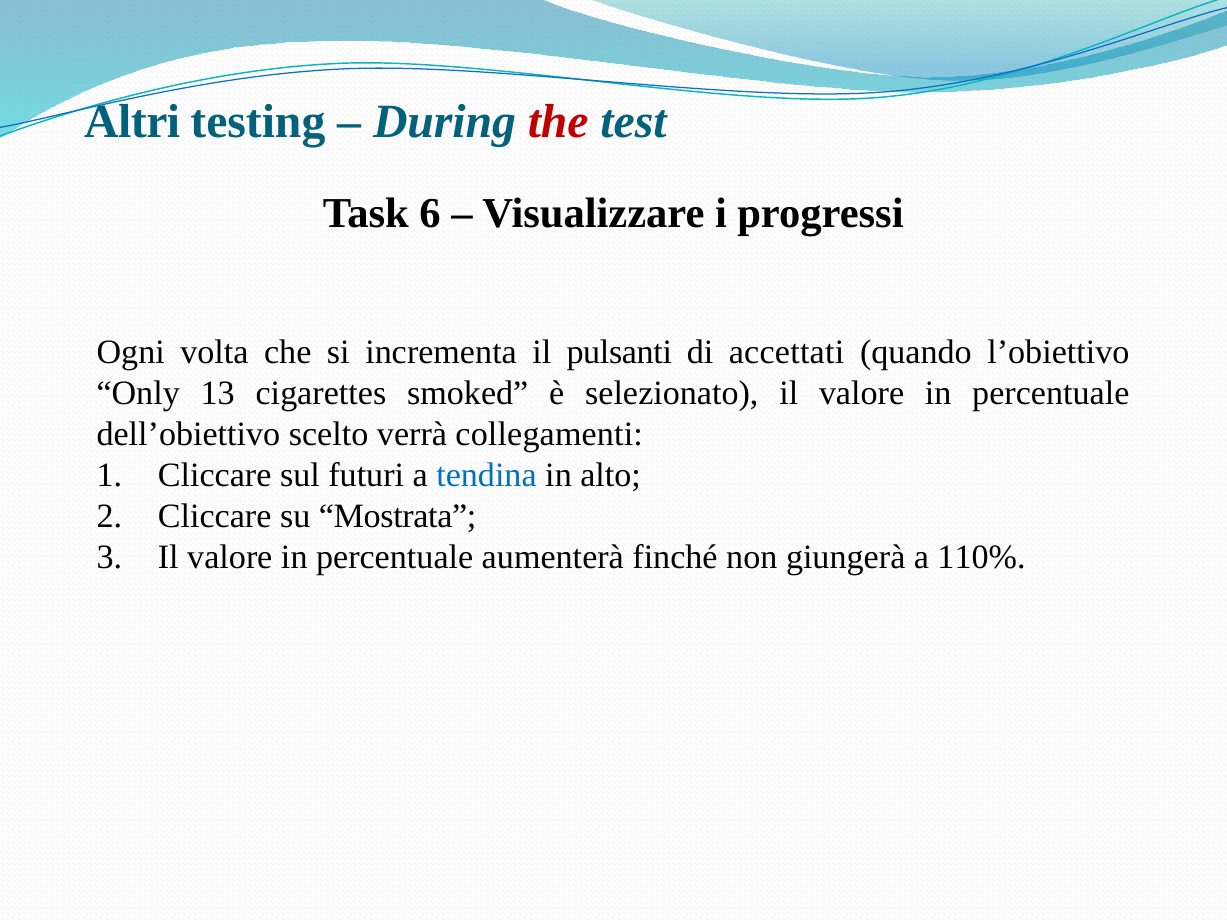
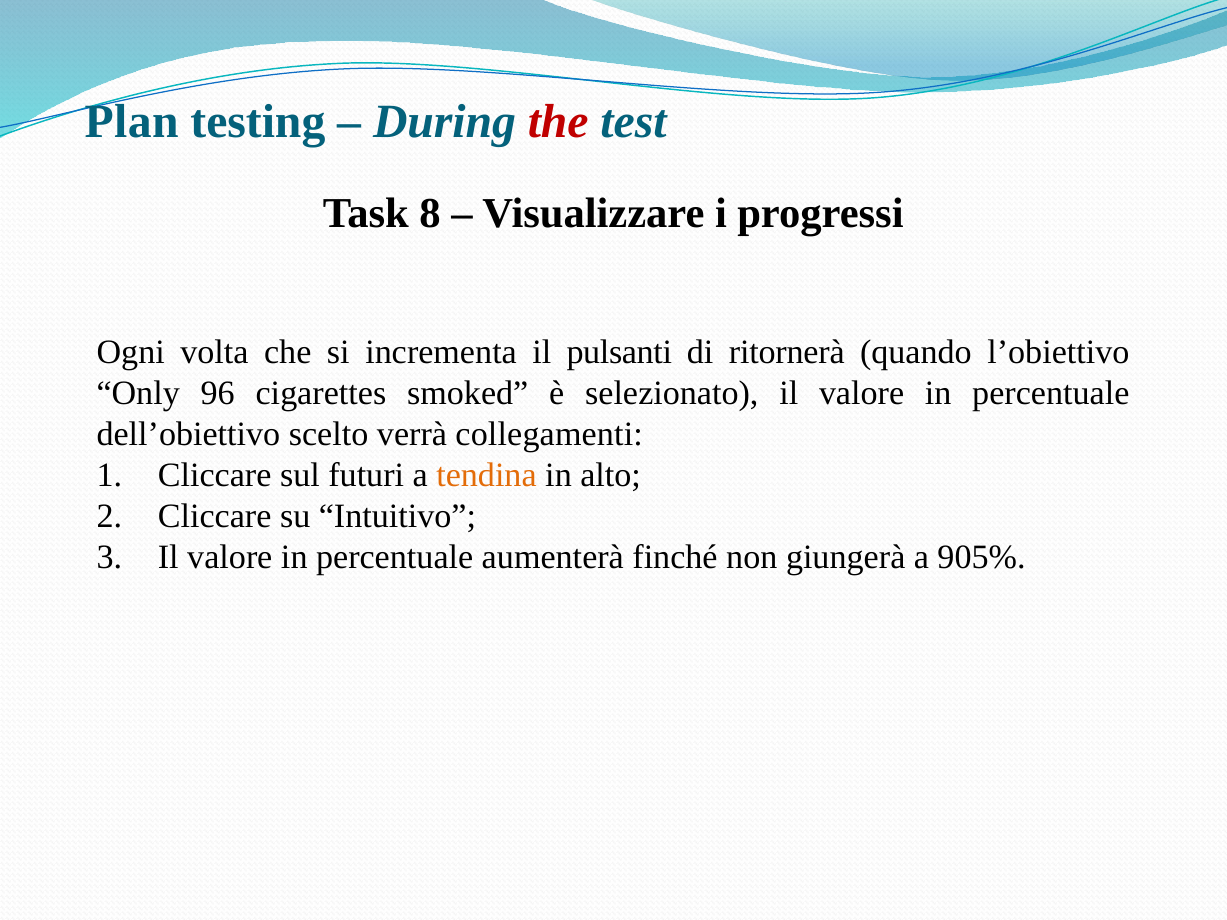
Altri: Altri -> Plan (132, 122)
6: 6 -> 8 (430, 213)
accettati: accettati -> ritornerà (787, 353)
13: 13 -> 96 (218, 394)
tendina colour: blue -> orange (486, 476)
Mostrata: Mostrata -> Intuitivo (397, 517)
110%: 110% -> 905% (982, 558)
